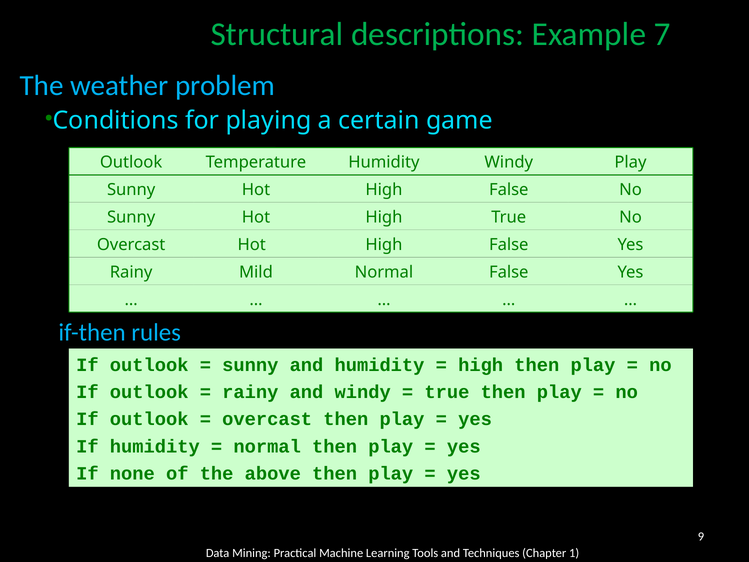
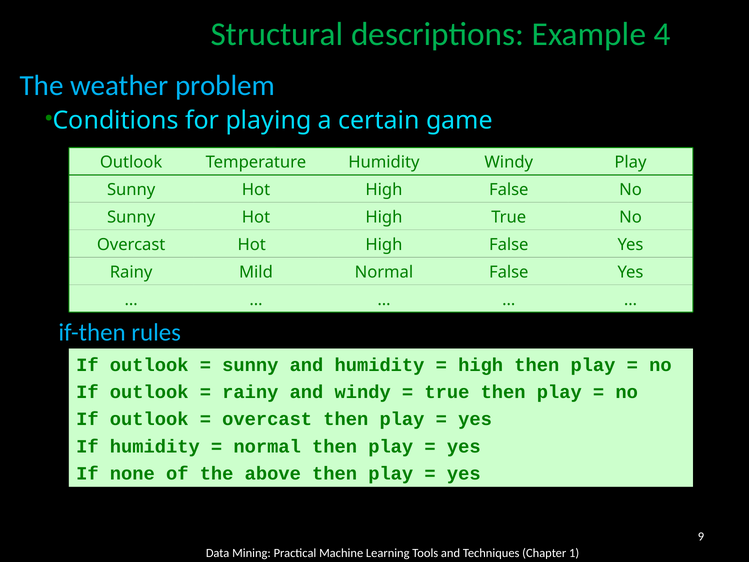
7: 7 -> 4 (662, 34)
